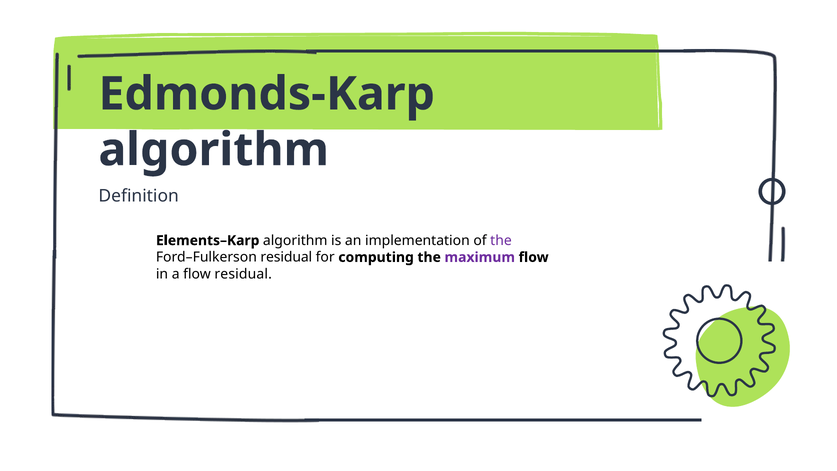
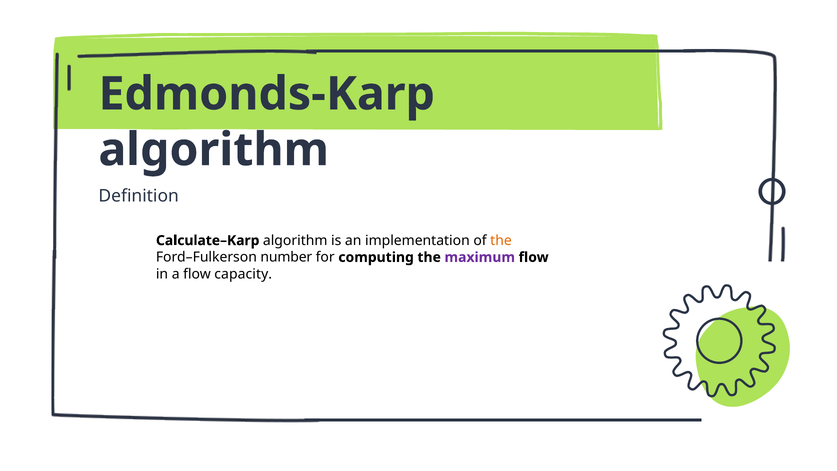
Elements–Karp: Elements–Karp -> Calculate–Karp (208, 240)
the colour: purple -> orange (501, 240)
Ford–Fulkerson residual: residual -> number (286, 257)
flow residual: residual -> capacity (243, 274)
